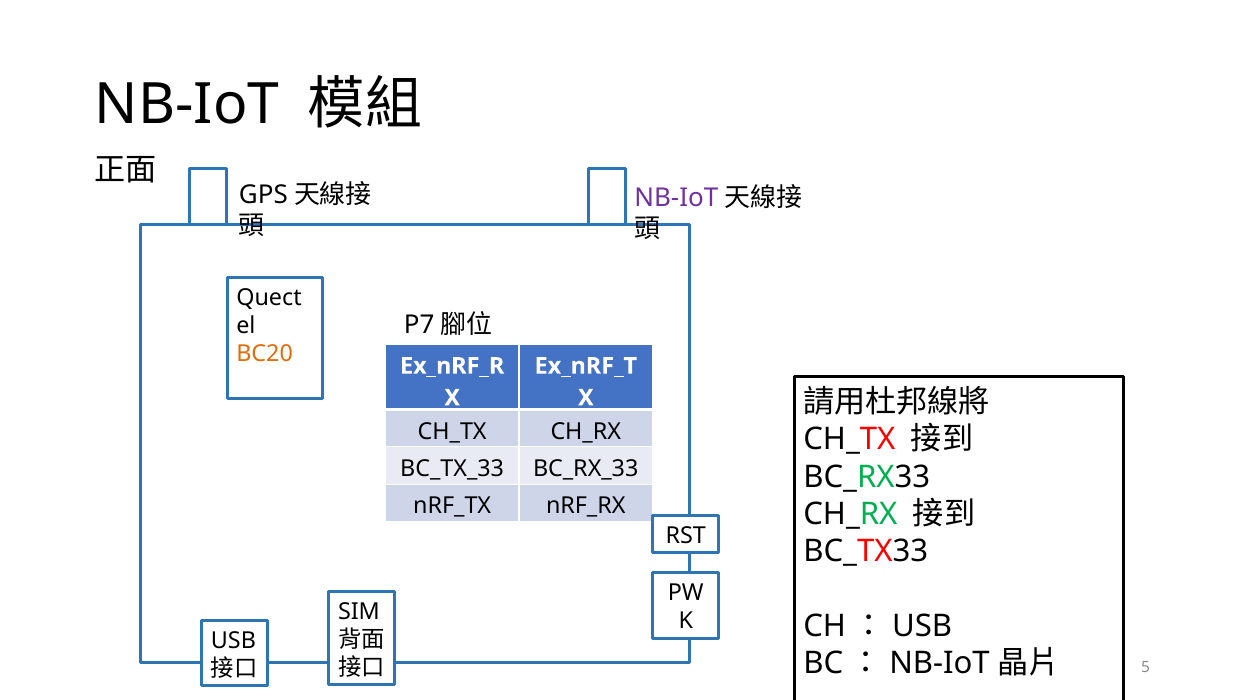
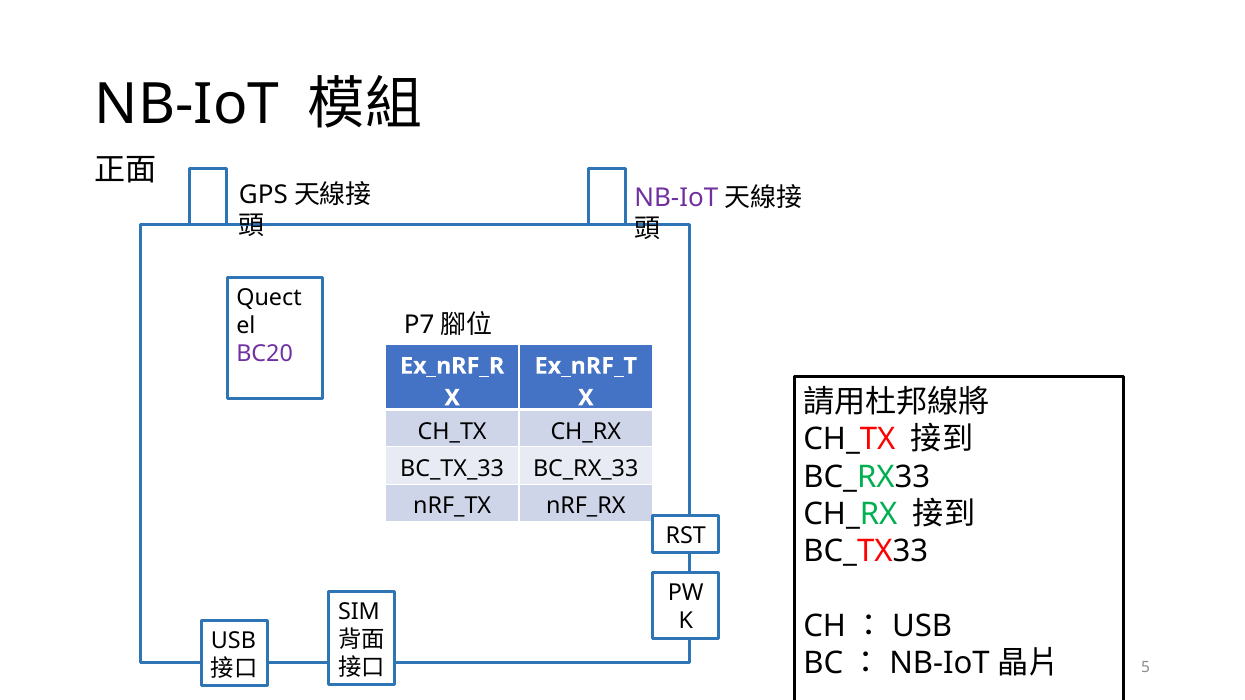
BC20 colour: orange -> purple (265, 354)
